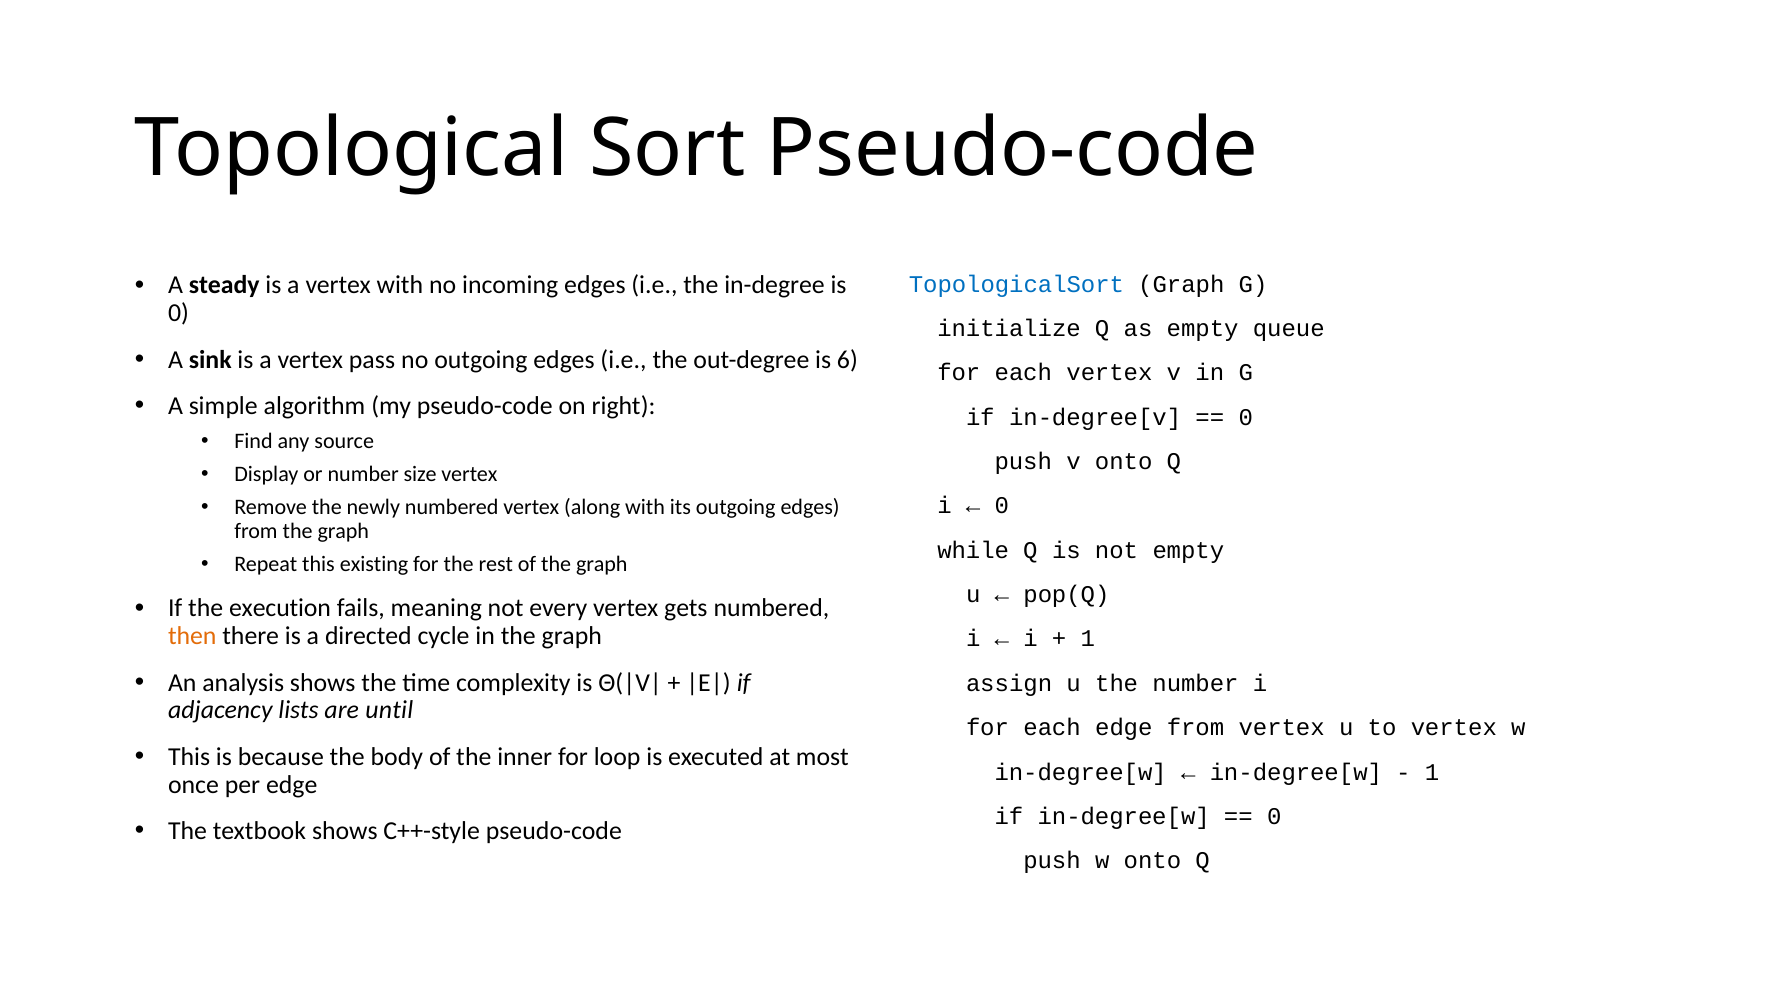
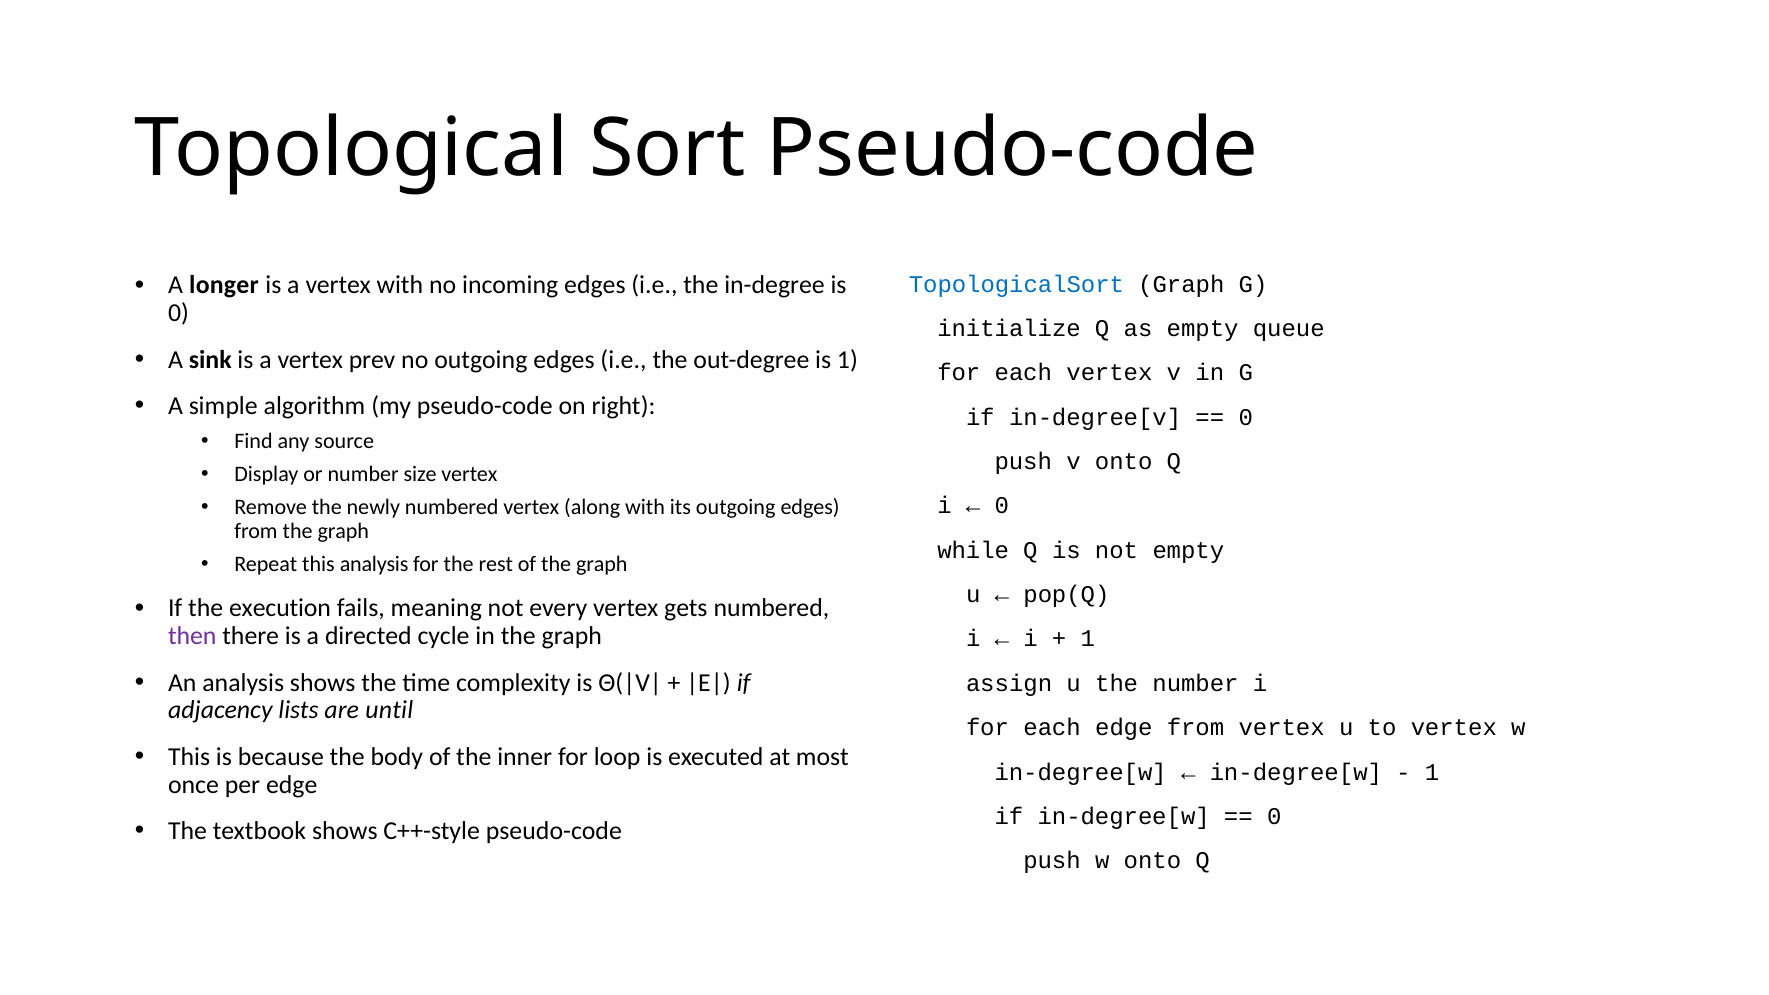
steady: steady -> longer (224, 285)
pass: pass -> prev (372, 360)
is 6: 6 -> 1 (847, 360)
this existing: existing -> analysis (374, 564)
then colour: orange -> purple (192, 636)
